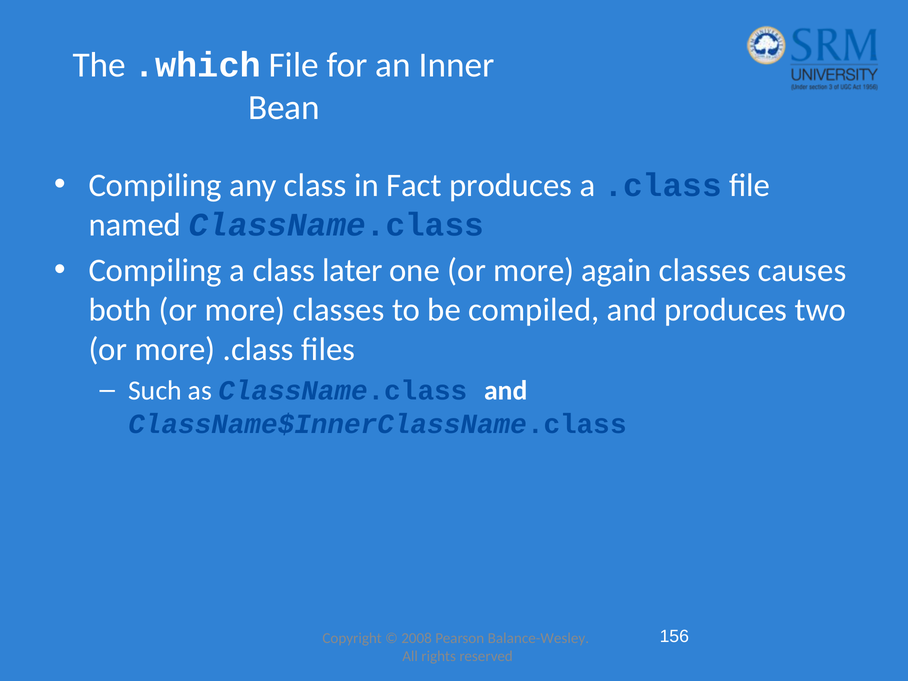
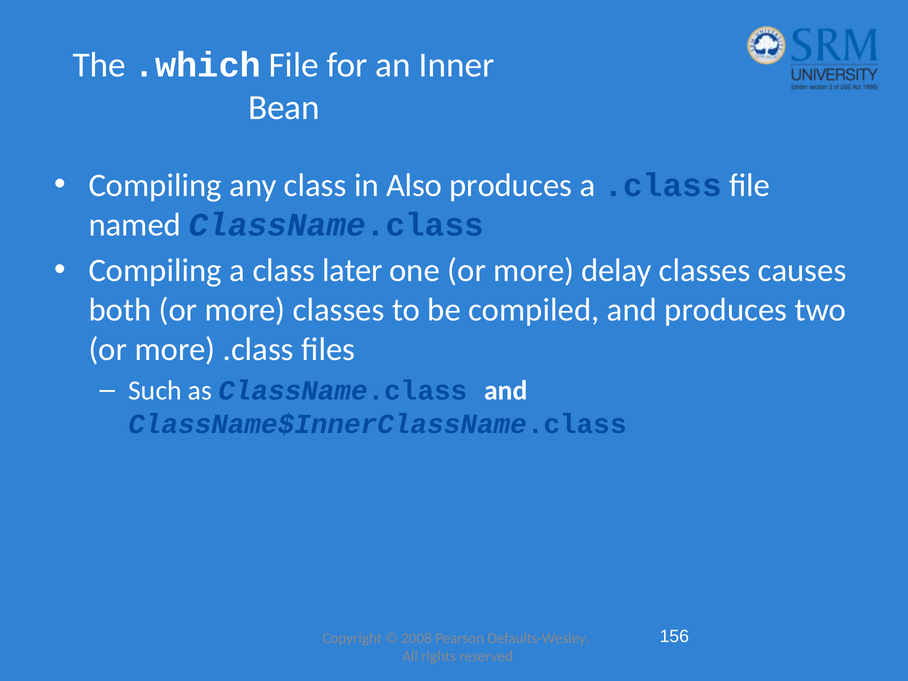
Fact: Fact -> Also (414, 185)
again: again -> delay (617, 271)
Balance-Wesley: Balance-Wesley -> Defaults-Wesley (538, 638)
